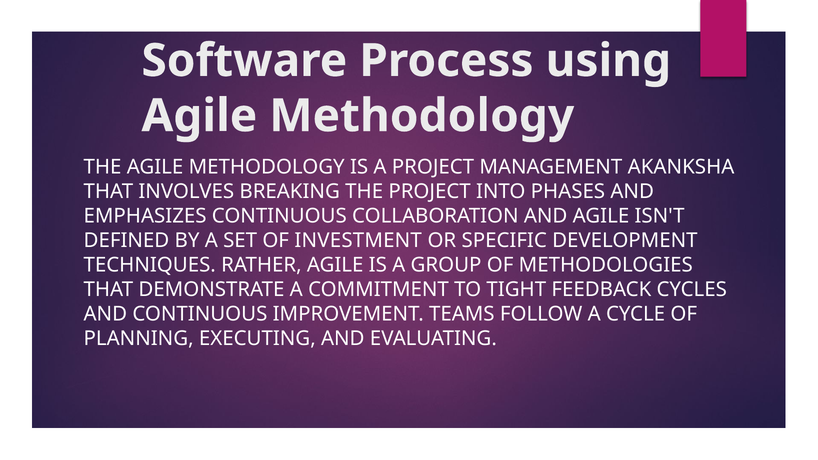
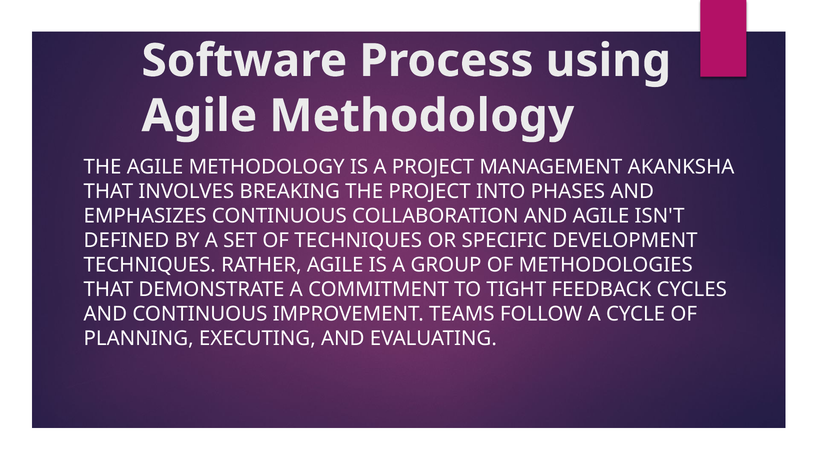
OF INVESTMENT: INVESTMENT -> TECHNIQUES (358, 240)
